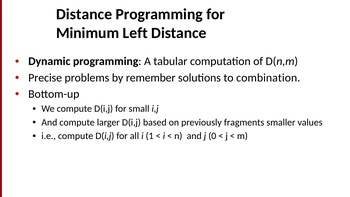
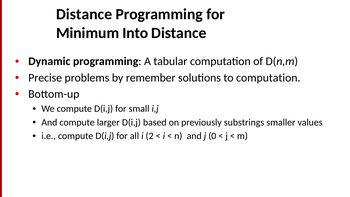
Left: Left -> Into (135, 33)
to combination: combination -> computation (268, 78)
fragments: fragments -> substrings (244, 122)
1: 1 -> 2 (150, 136)
